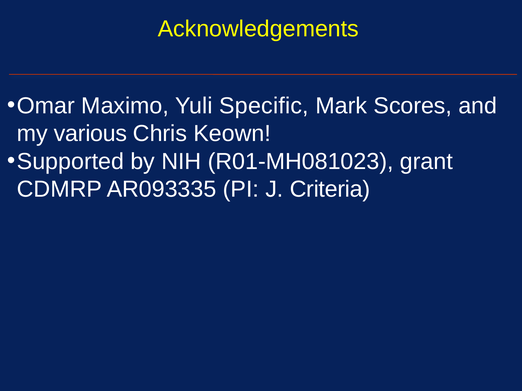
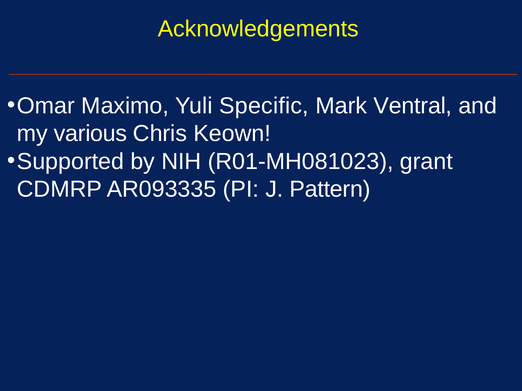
Scores: Scores -> Ventral (413, 106)
Criteria: Criteria -> Pattern (330, 189)
